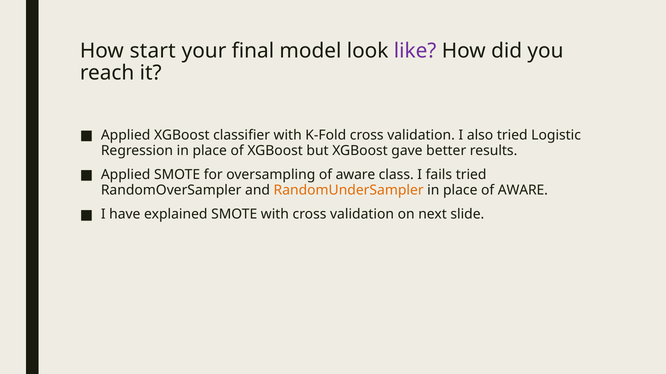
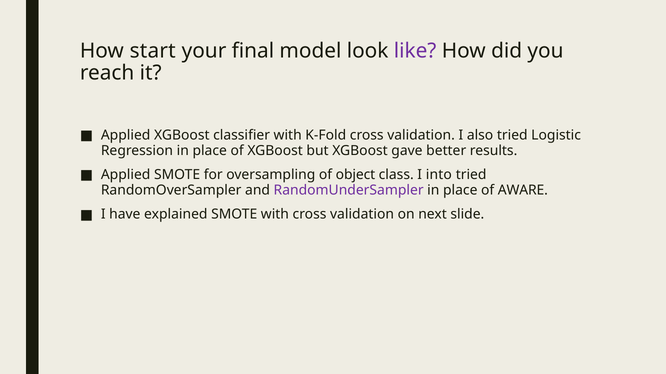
oversampling of aware: aware -> object (355, 175)
fails: fails -> into (439, 175)
RandomUnderSampler colour: orange -> purple (349, 191)
